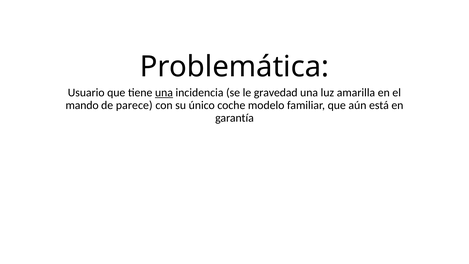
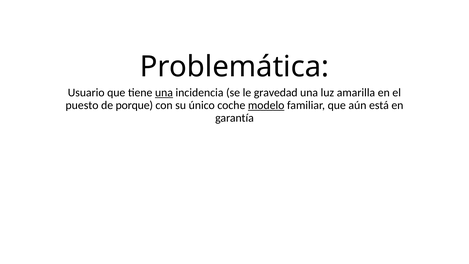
mando: mando -> puesto (82, 105)
parece: parece -> porque (134, 105)
modelo underline: none -> present (266, 105)
